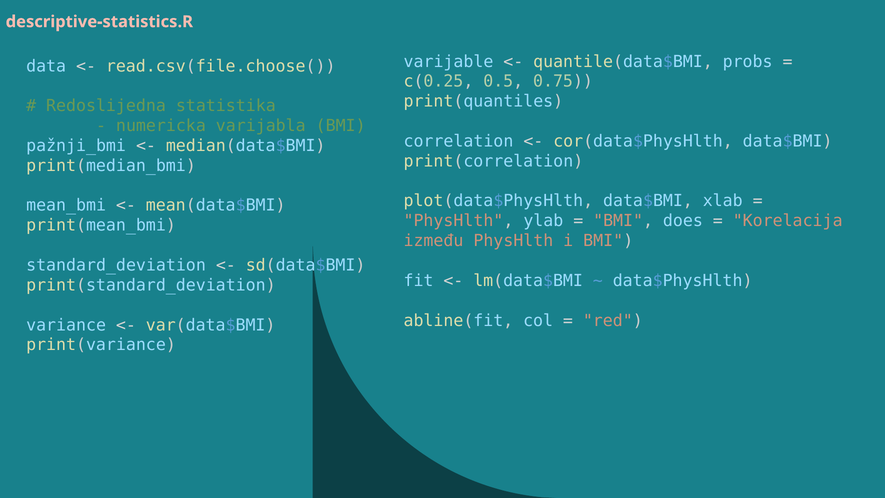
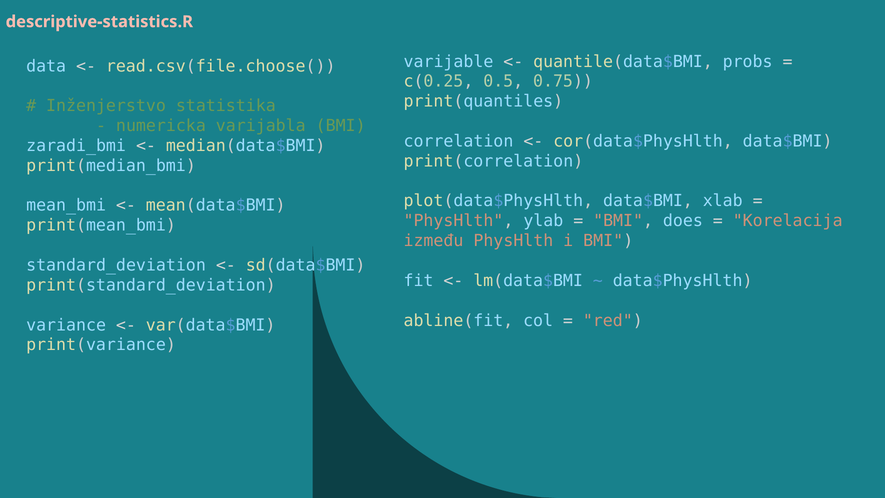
Redoslijedna: Redoslijedna -> Inženjerstvo (106, 106)
pažnji_bmi: pažnji_bmi -> zaradi_bmi (76, 146)
